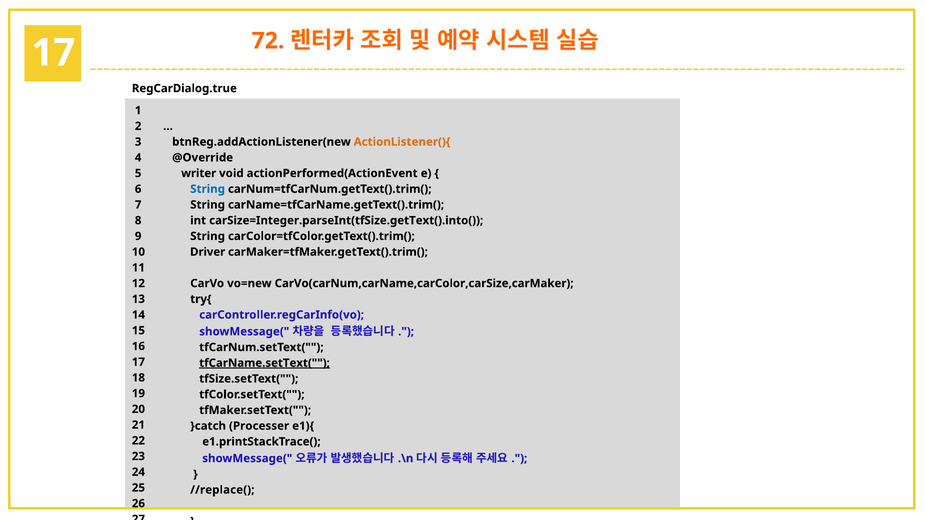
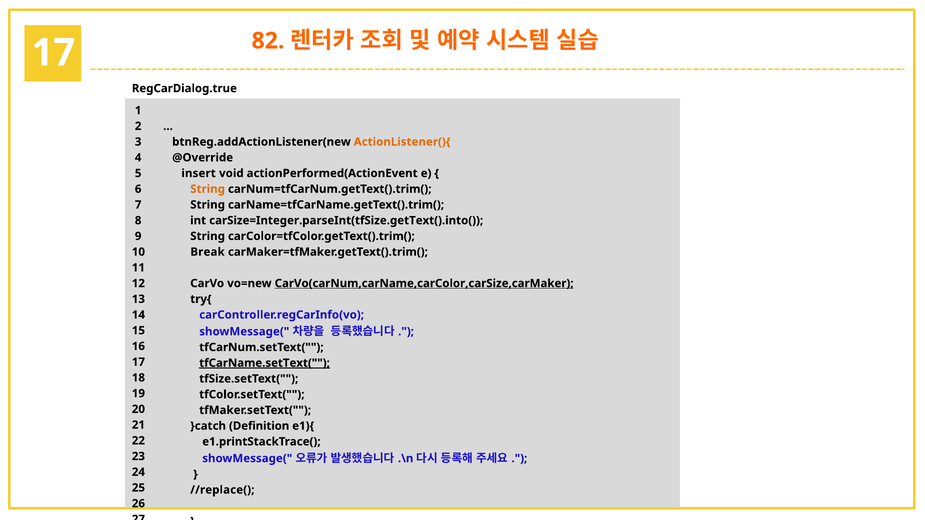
72: 72 -> 82 (268, 41)
writer: writer -> insert (199, 173)
String colour: blue -> orange (208, 189)
Driver: Driver -> Break (208, 252)
CarVo(carNum,carName,carColor,carSize,carMaker underline: none -> present (424, 284)
Processer: Processer -> Definition (259, 426)
